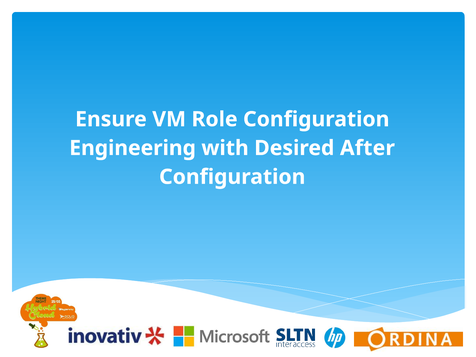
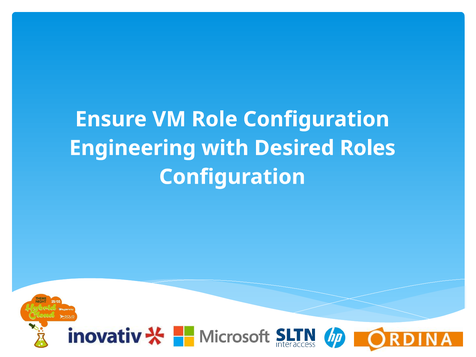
After: After -> Roles (368, 148)
